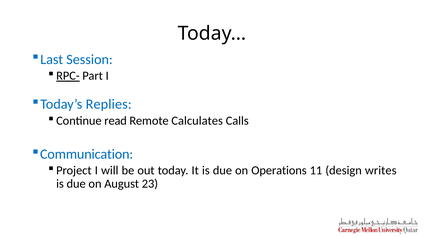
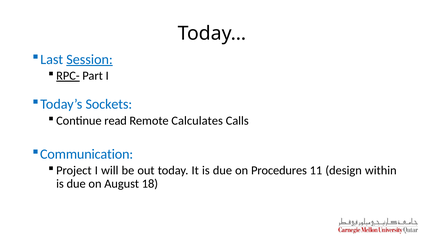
Session underline: none -> present (90, 59)
Replies: Replies -> Sockets (109, 105)
Operations: Operations -> Procedures (279, 171)
writes: writes -> within (381, 171)
23: 23 -> 18 (150, 184)
